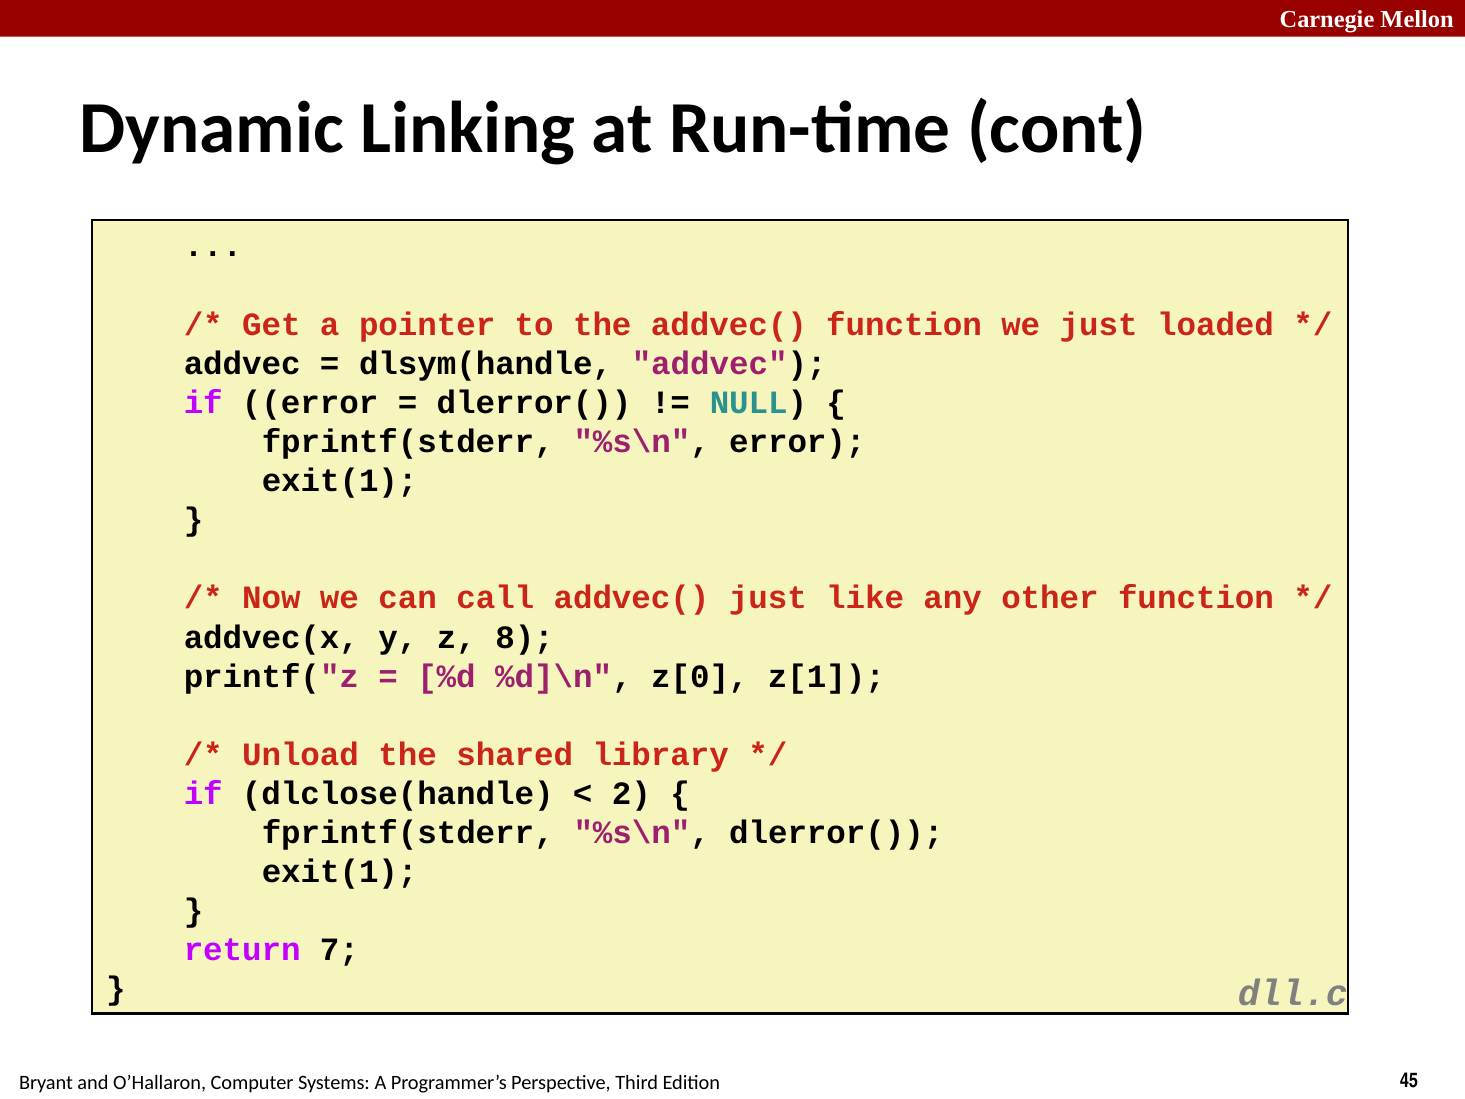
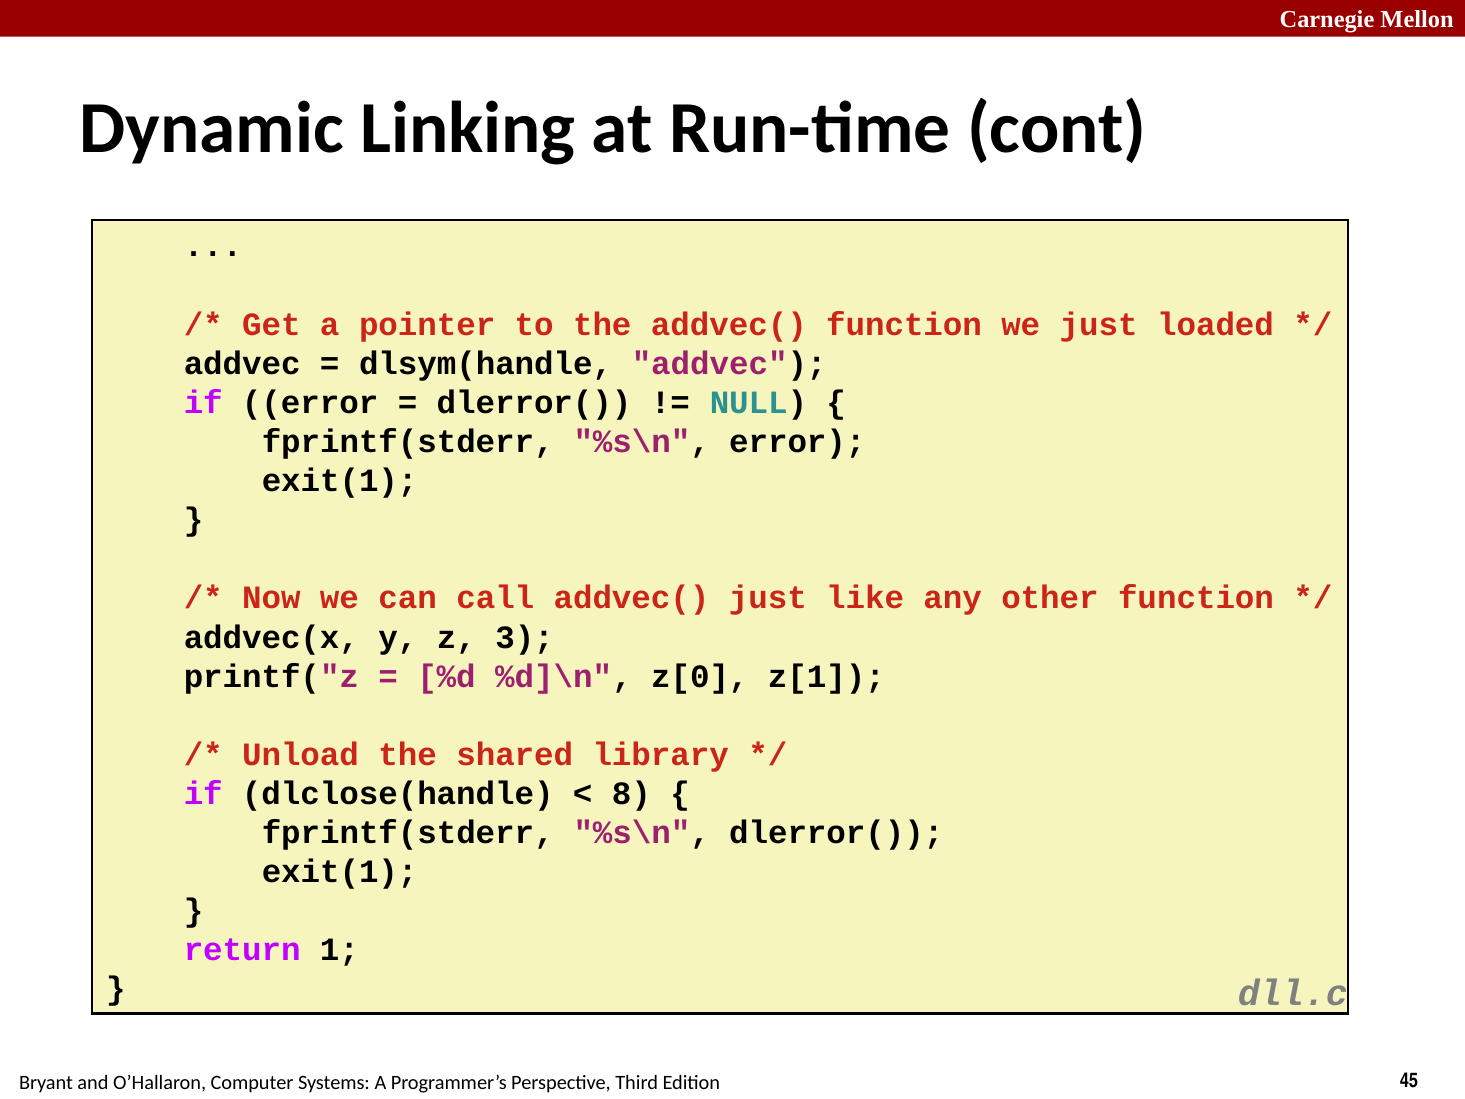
8: 8 -> 3 (525, 637)
2: 2 -> 8 (631, 793)
7: 7 -> 1 (339, 950)
